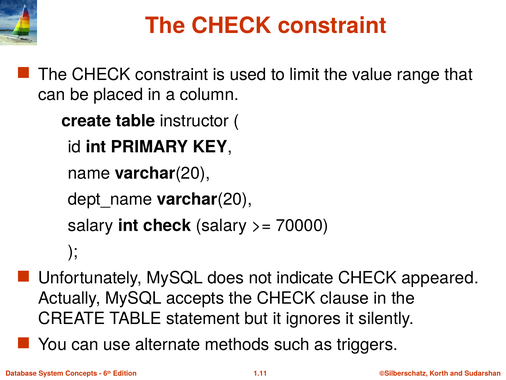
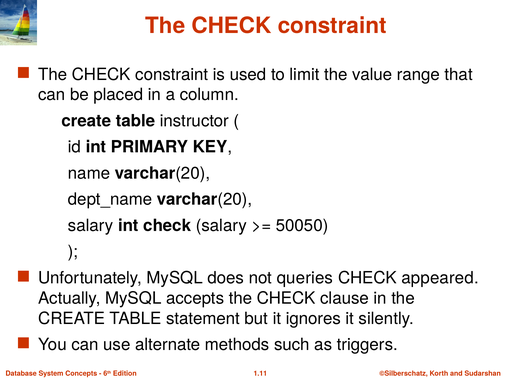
70000: 70000 -> 50050 (302, 225)
indicate: indicate -> queries (305, 278)
